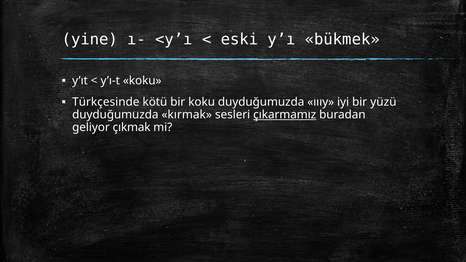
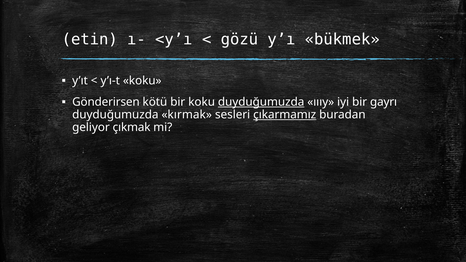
yine: yine -> etin (90, 39)
eski: eski -> gözü (239, 39)
Türkçesinde: Türkçesinde -> Gönderirsen (106, 102)
duyduğumuzda underline: none -> present (261, 102)
yüzü: yüzü -> gayrı (384, 102)
